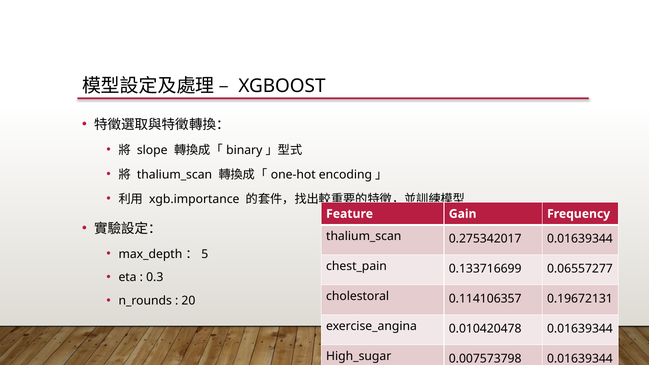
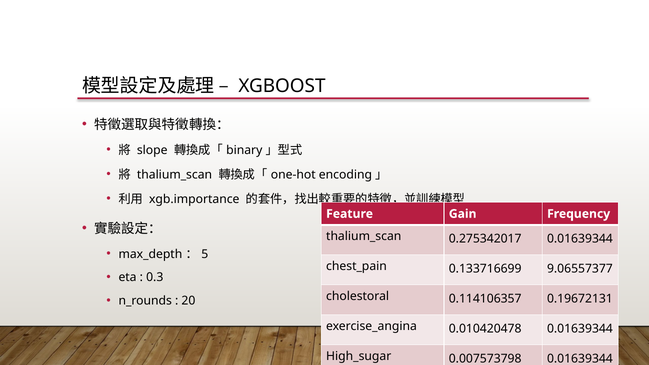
0.06557277: 0.06557277 -> 9.06557377 (580, 269)
